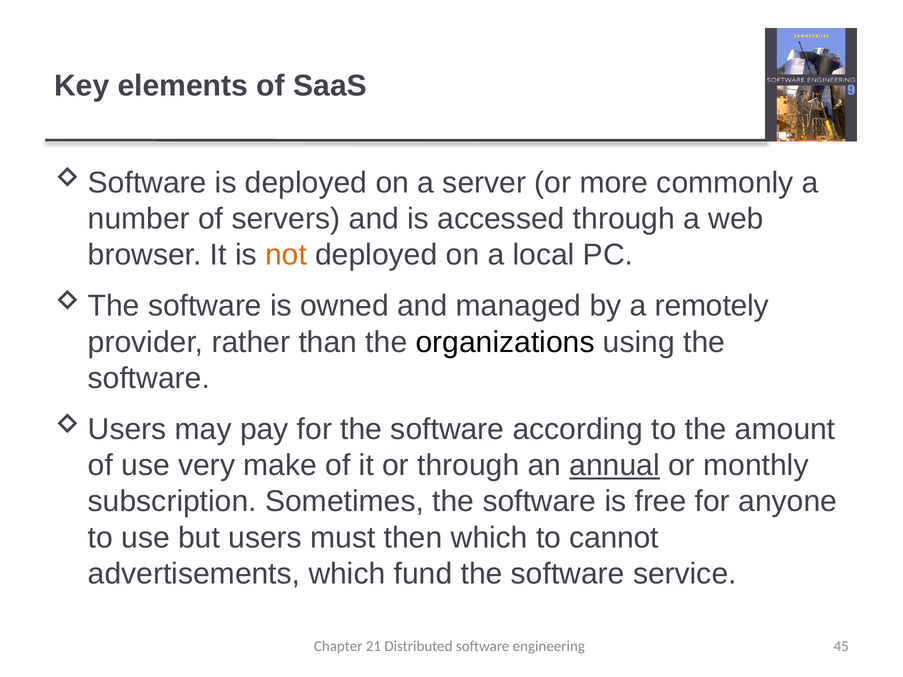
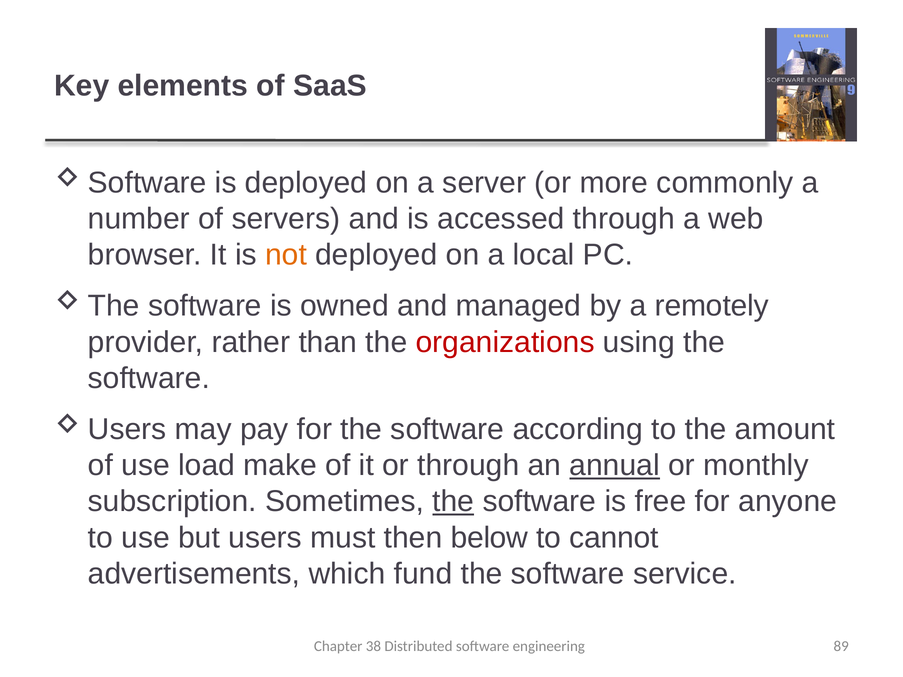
organizations colour: black -> red (505, 342)
very: very -> load (207, 466)
the underline: none -> present (453, 502)
then which: which -> below (489, 538)
21: 21 -> 38 (373, 647)
45: 45 -> 89 (841, 647)
